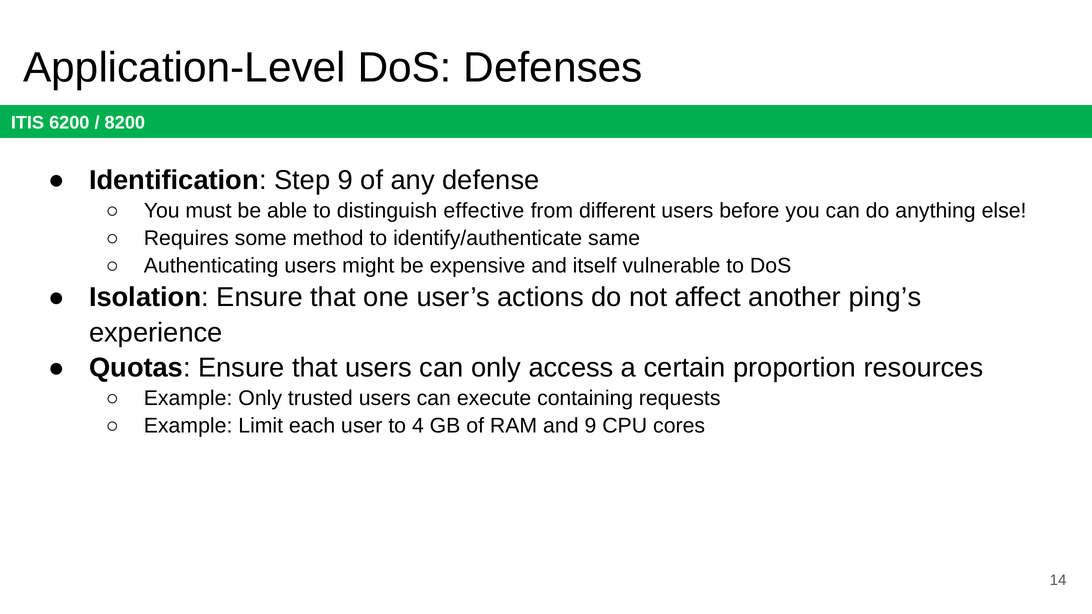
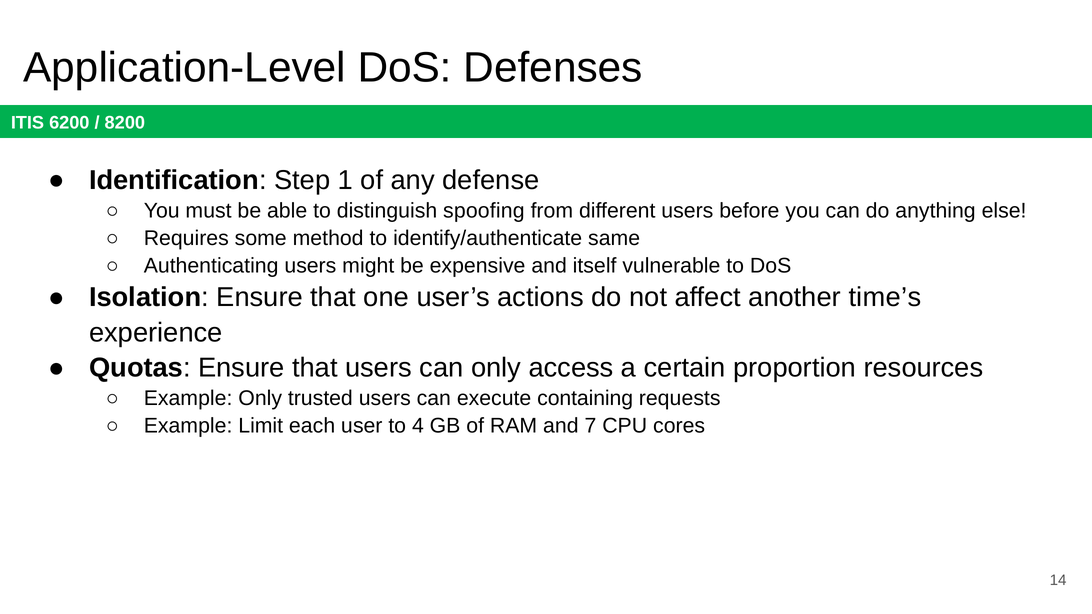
Step 9: 9 -> 1 (345, 180)
effective: effective -> spoofing (484, 211)
ping’s: ping’s -> time’s (885, 298)
and 9: 9 -> 7 (590, 426)
